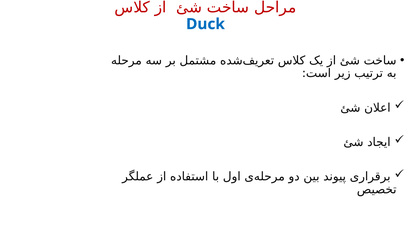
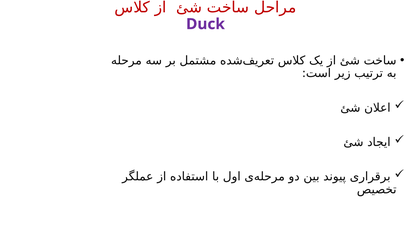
Duck colour: blue -> purple (205, 24)
